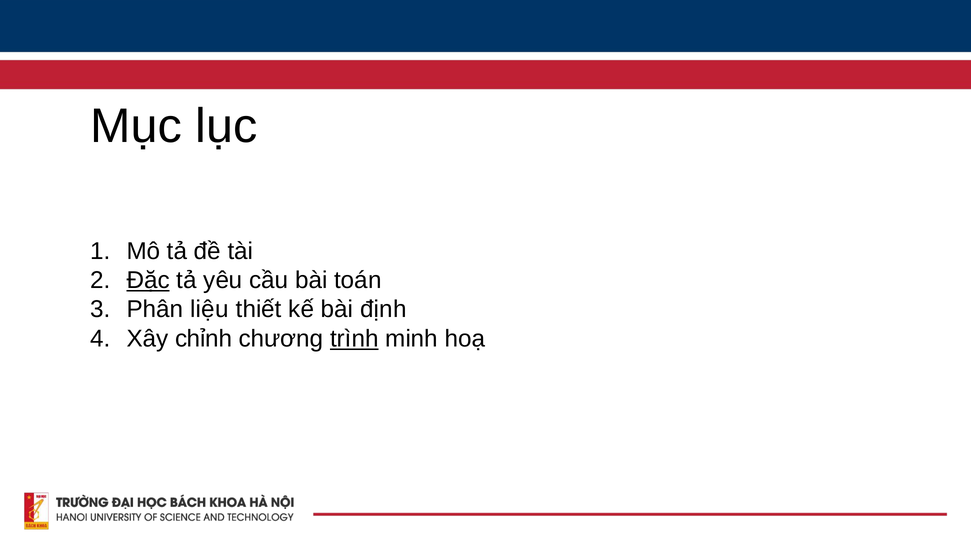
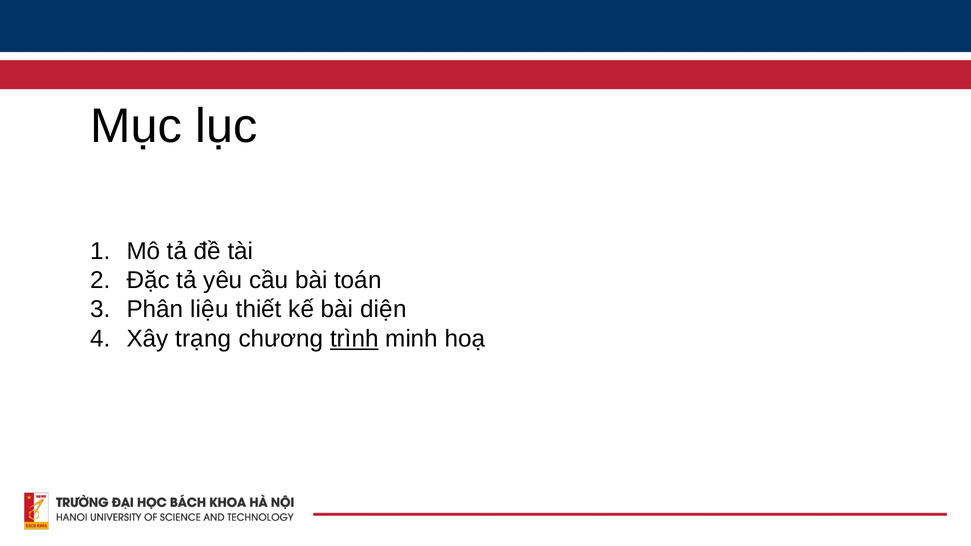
Đặc underline: present -> none (148, 280)
định: định -> diện (383, 310)
chỉnh: chỉnh -> trạng (203, 339)
